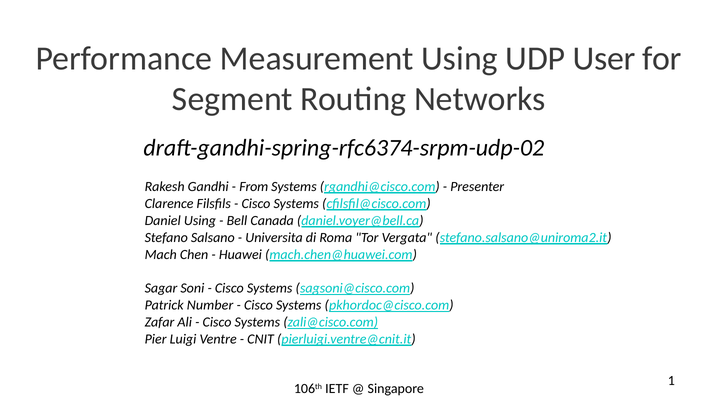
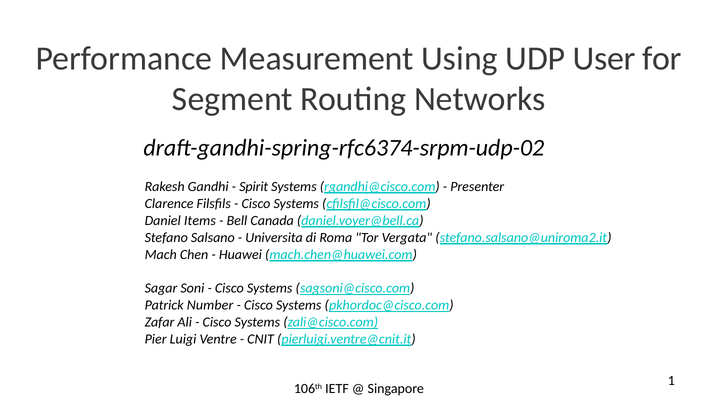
From: From -> Spirit (254, 187)
Daniel Using: Using -> Items (200, 221)
